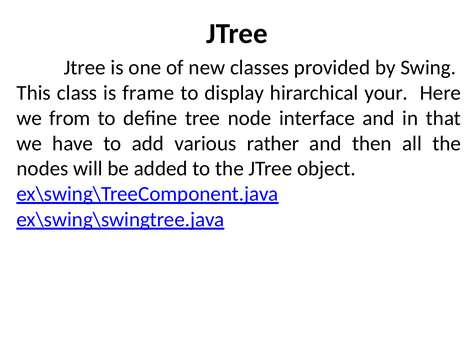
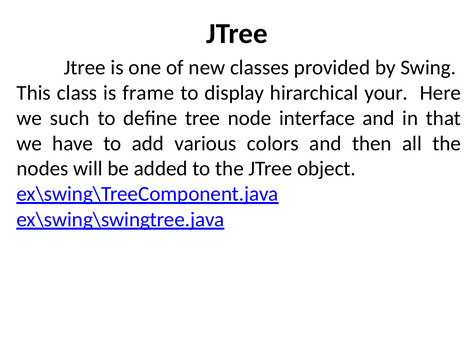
from: from -> such (70, 118)
rather: rather -> colors (273, 144)
